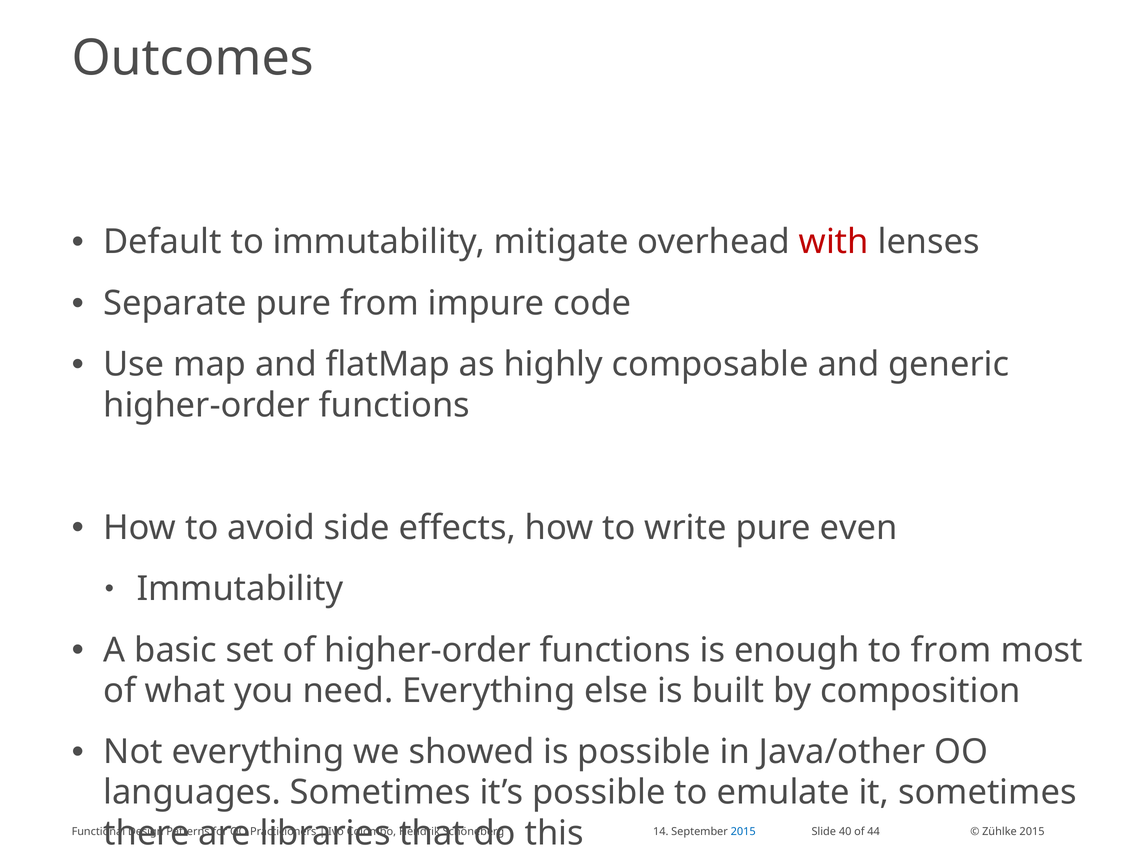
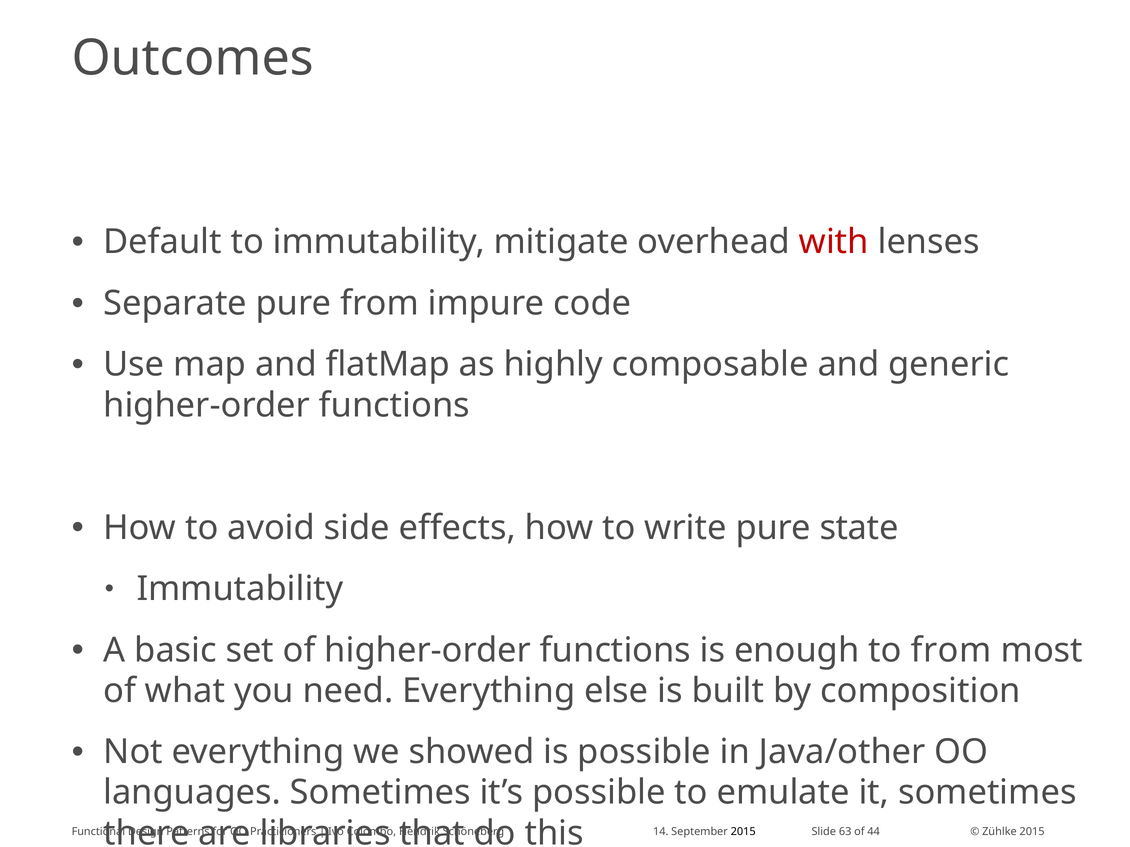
even: even -> state (859, 528)
2015 colour: blue -> black (743, 832)
40: 40 -> 63 (845, 832)
